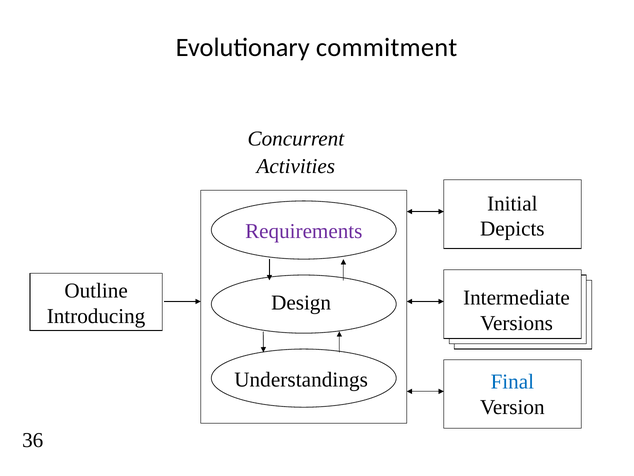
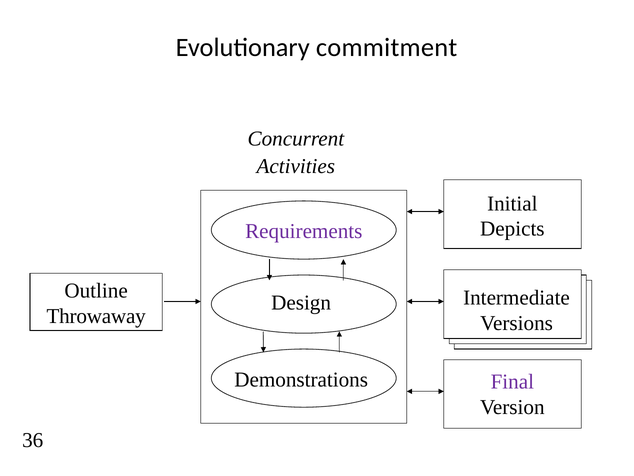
Introducing: Introducing -> Throwaway (96, 316)
Understandings: Understandings -> Demonstrations (301, 380)
Final colour: blue -> purple (512, 381)
